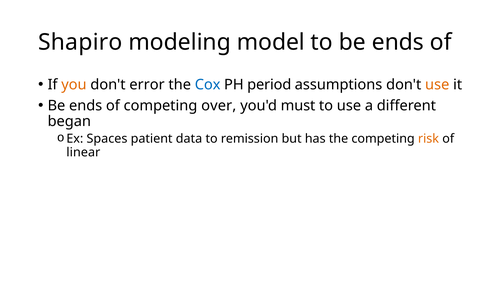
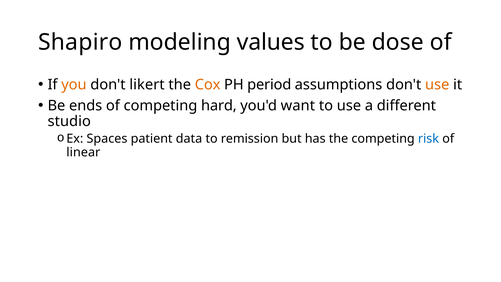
model: model -> values (271, 42)
to be ends: ends -> dose (398, 42)
error: error -> likert (147, 85)
Cox colour: blue -> orange (208, 85)
over: over -> hard (219, 106)
must: must -> want (298, 106)
began: began -> studio (69, 121)
risk colour: orange -> blue (428, 139)
